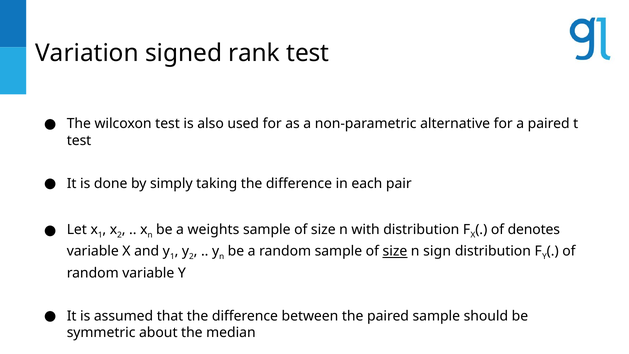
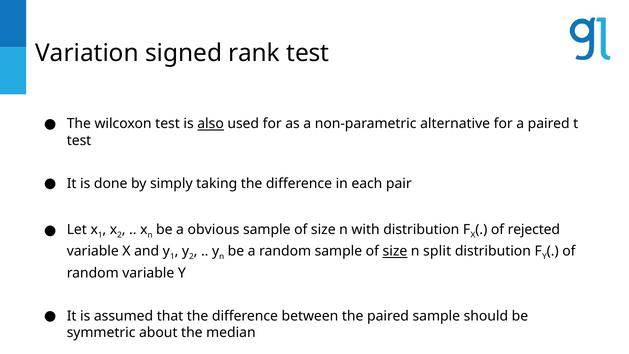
also underline: none -> present (211, 124)
weights: weights -> obvious (213, 229)
denotes: denotes -> rejected (534, 229)
sign: sign -> split (437, 251)
